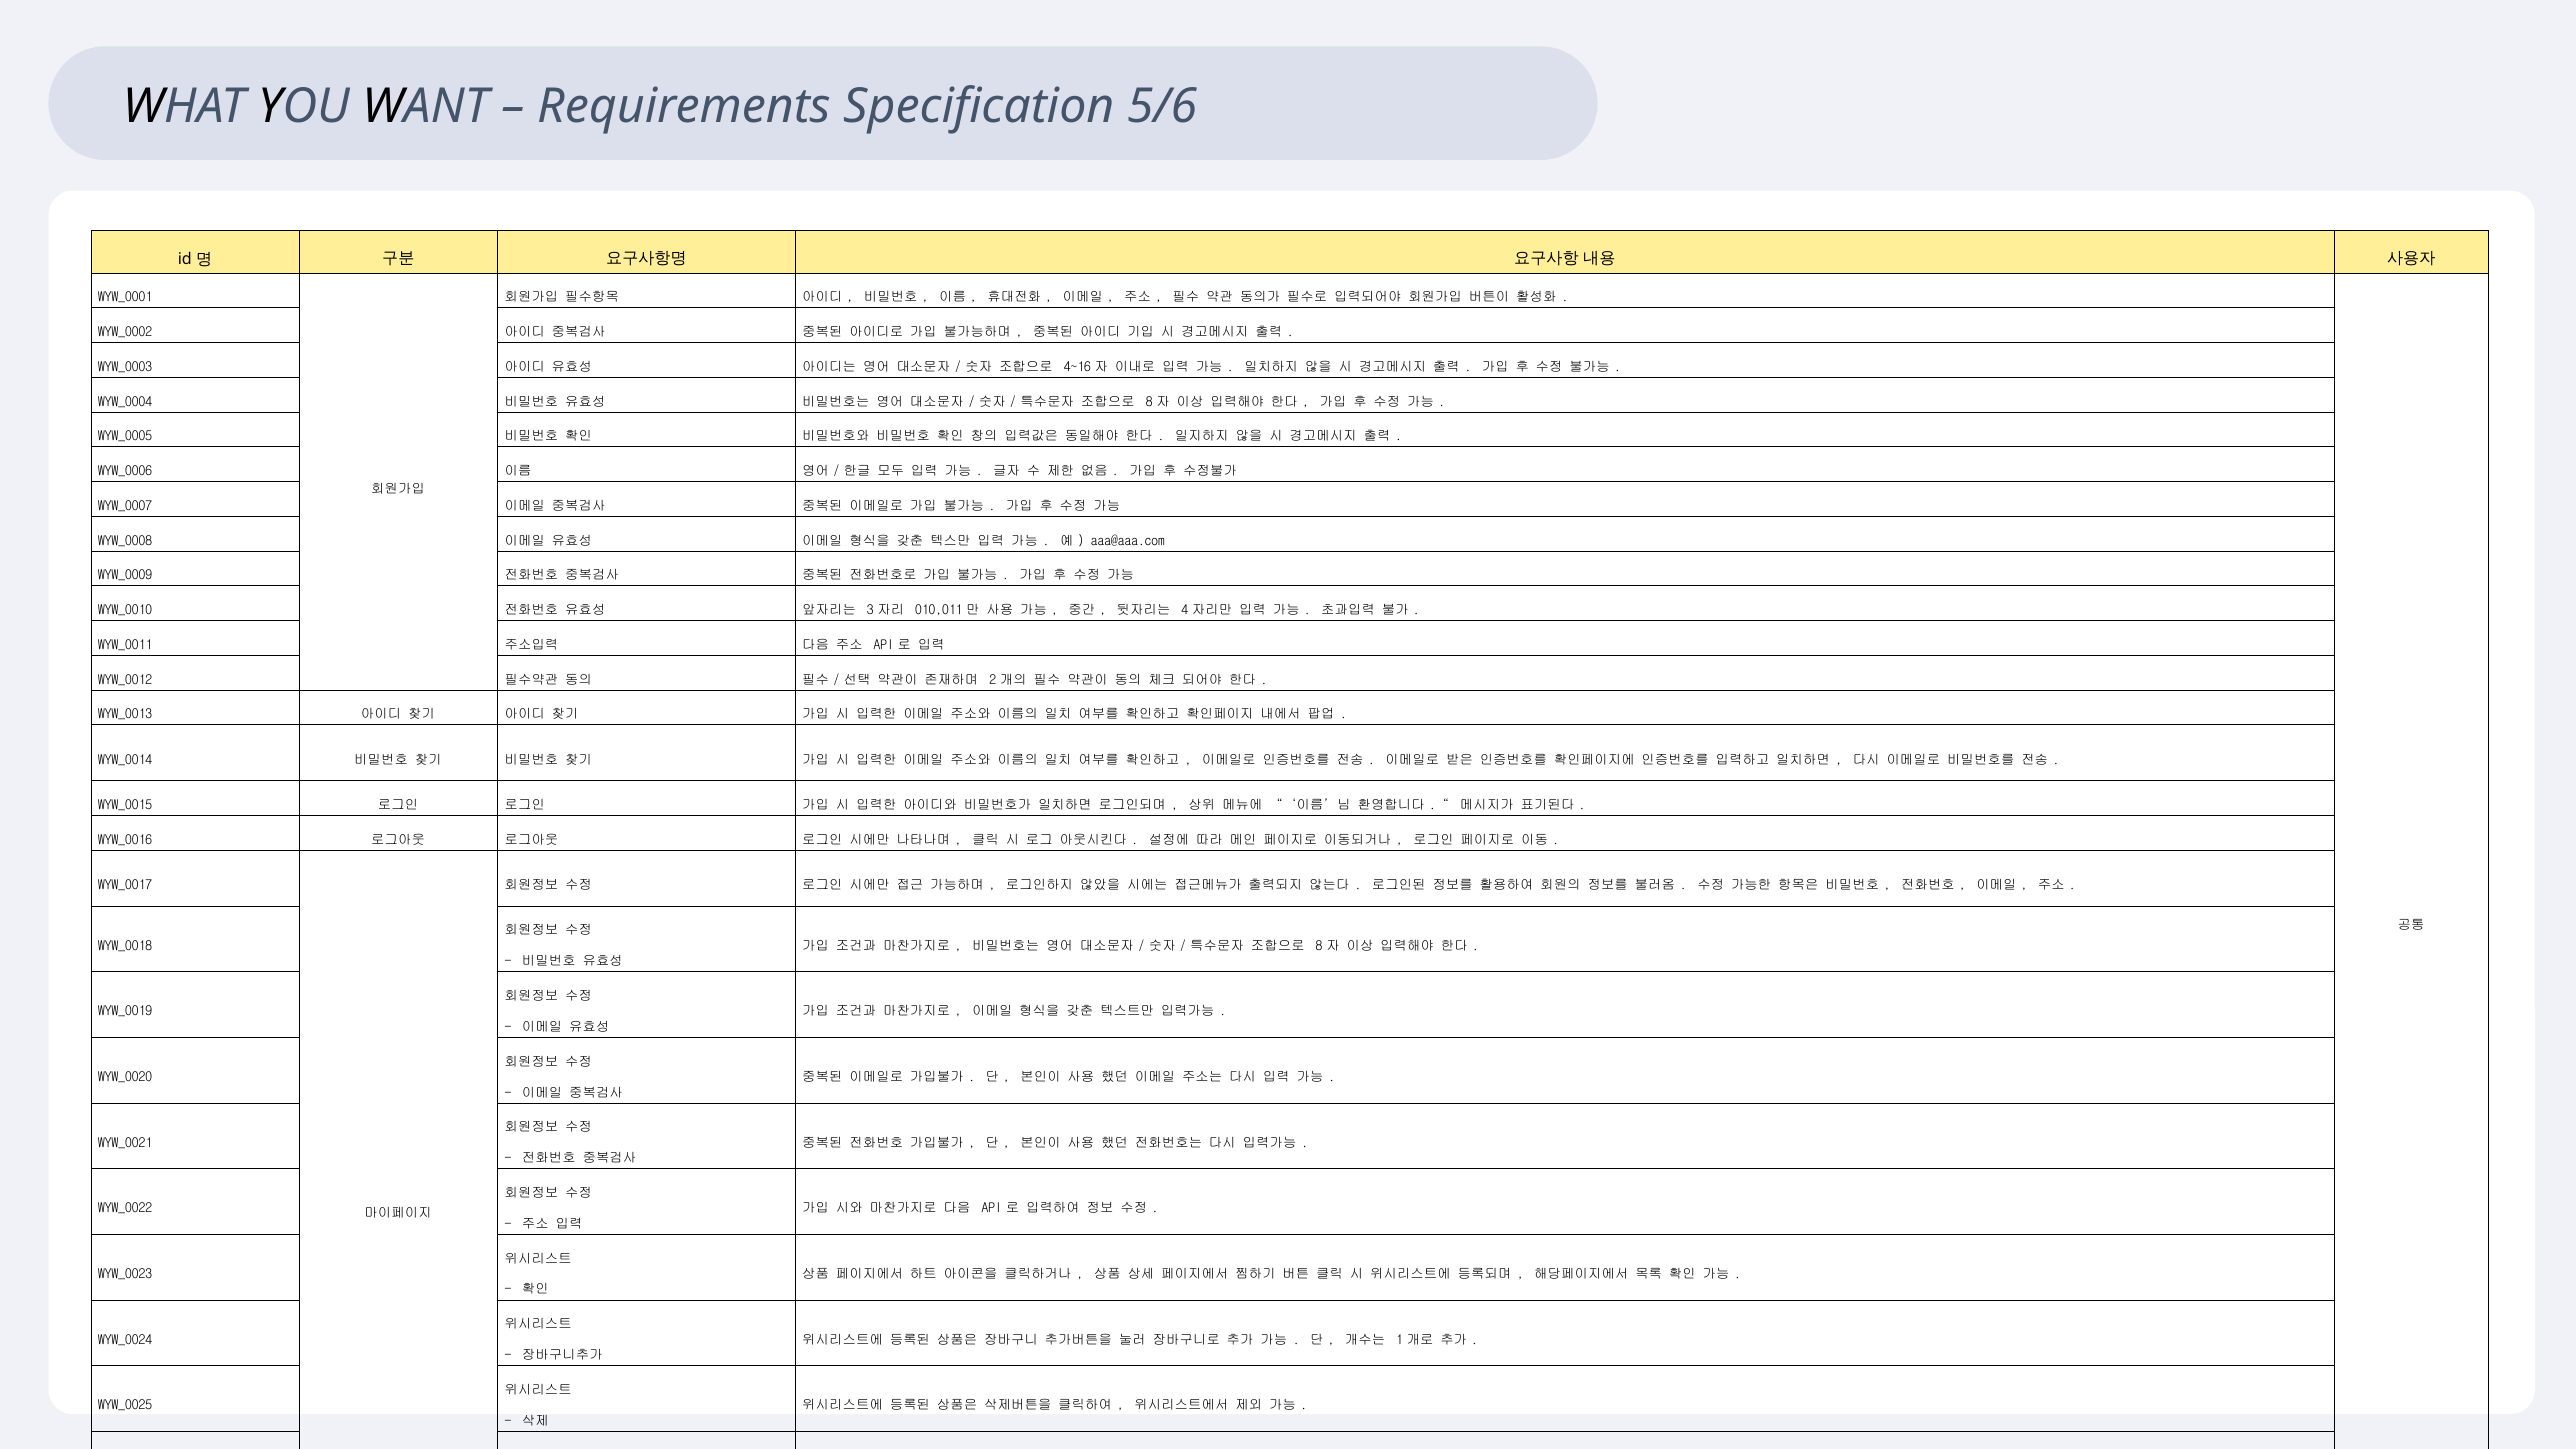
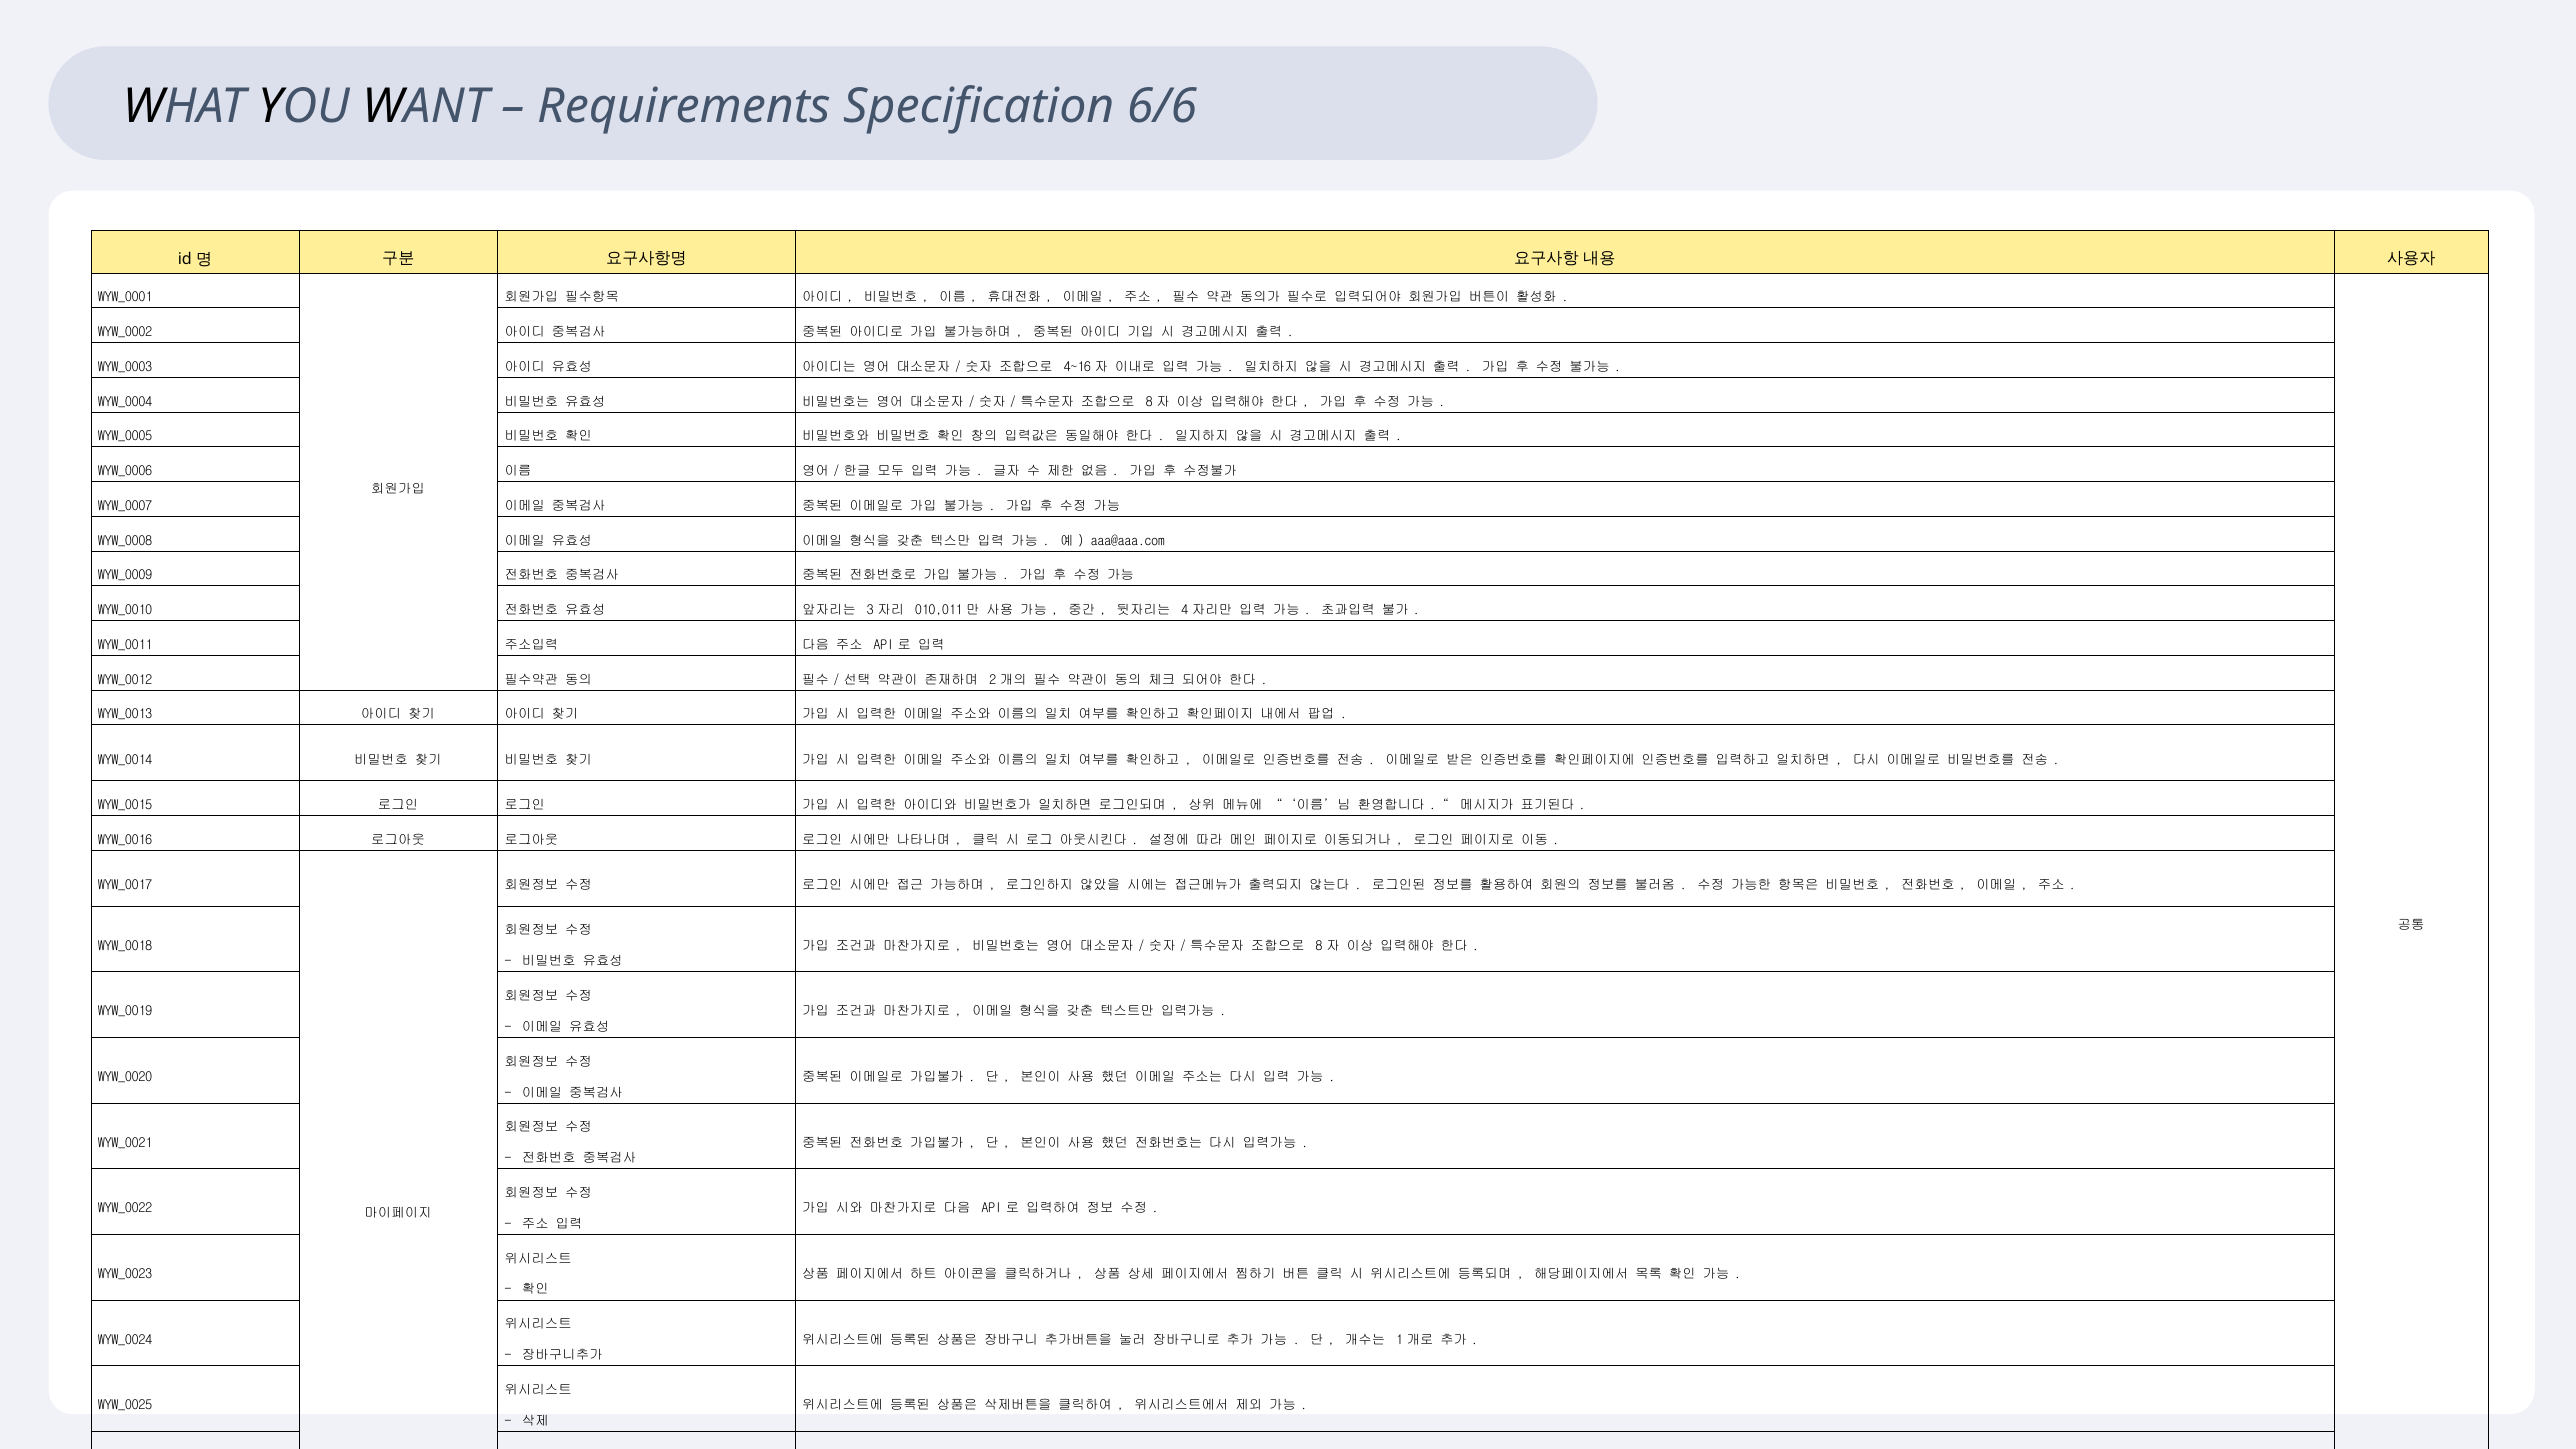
5/6: 5/6 -> 6/6 (1162, 106)
